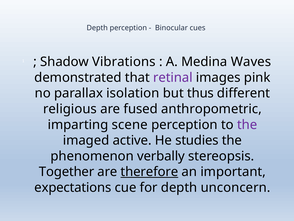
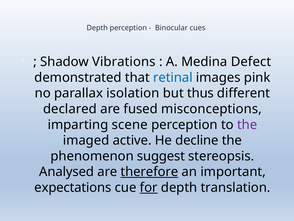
Waves: Waves -> Defect (251, 62)
retinal colour: purple -> blue (173, 77)
religious: religious -> declared (70, 109)
anthropometric: anthropometric -> misconceptions (211, 109)
studies: studies -> decline (197, 140)
verbally: verbally -> suggest (161, 156)
Together: Together -> Analysed (67, 171)
for underline: none -> present (149, 187)
unconcern: unconcern -> translation (236, 187)
